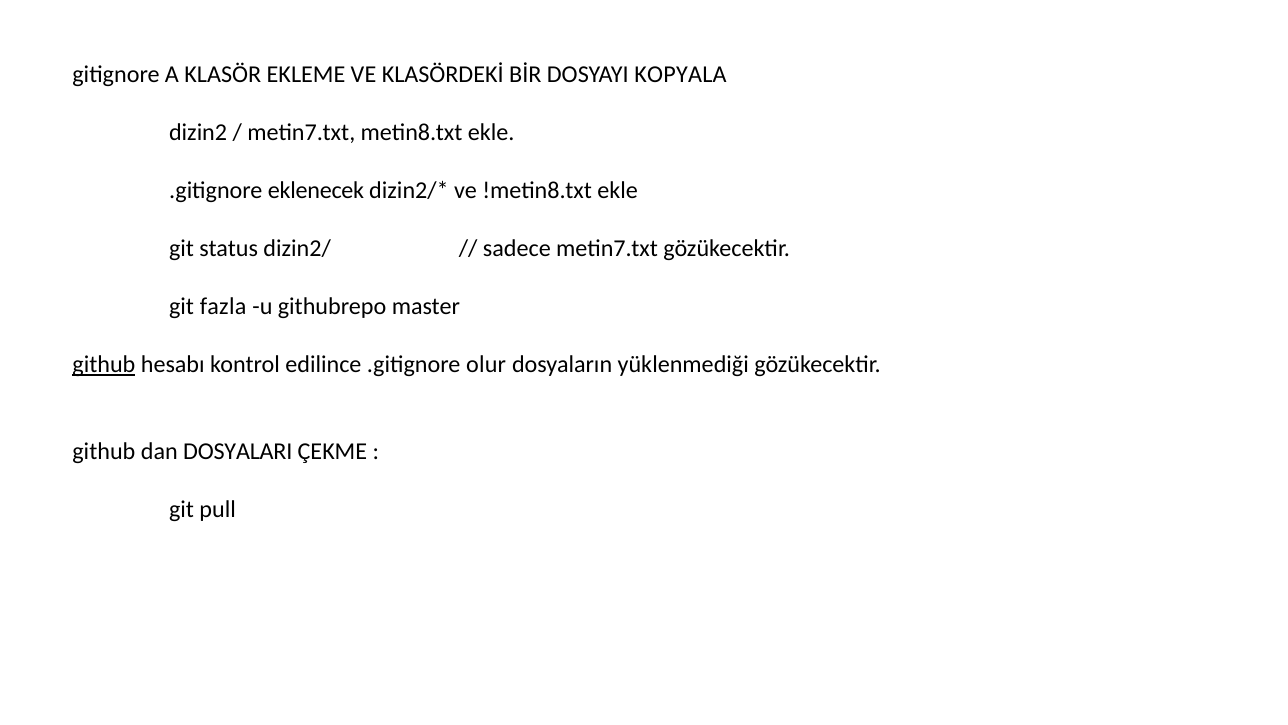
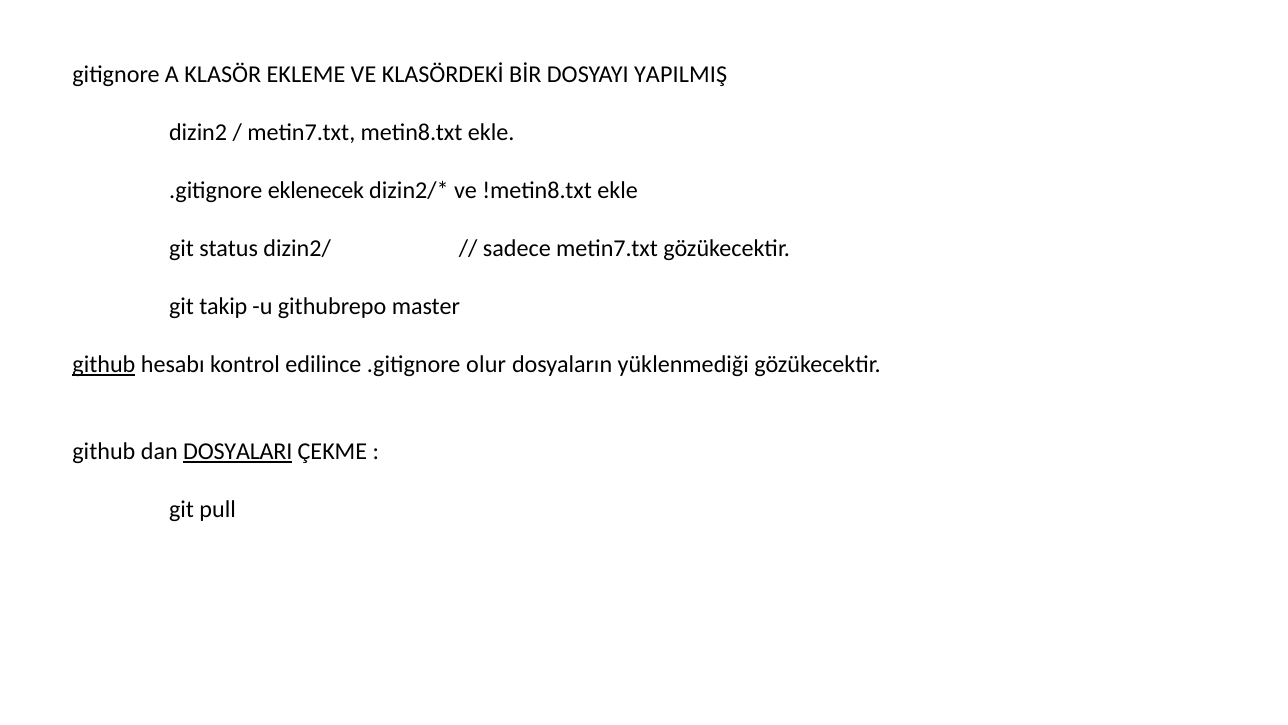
KOPYALA: KOPYALA -> YAPILMIŞ (681, 75)
fazla: fazla -> takip (223, 307)
DOSYALARI underline: none -> present (238, 451)
